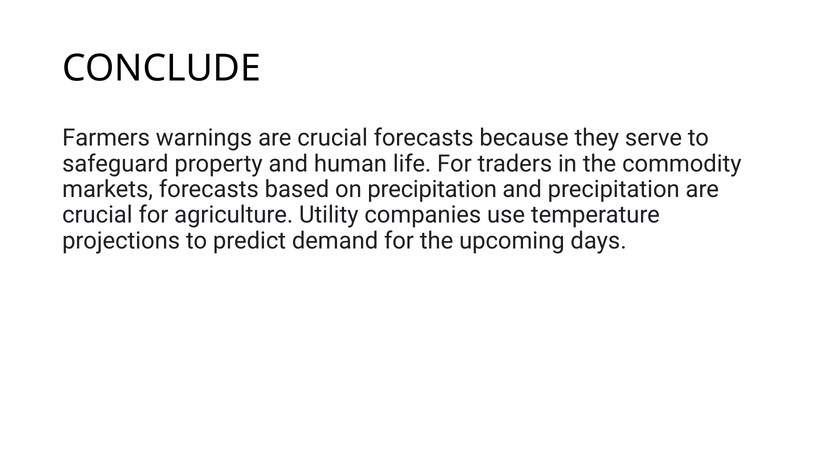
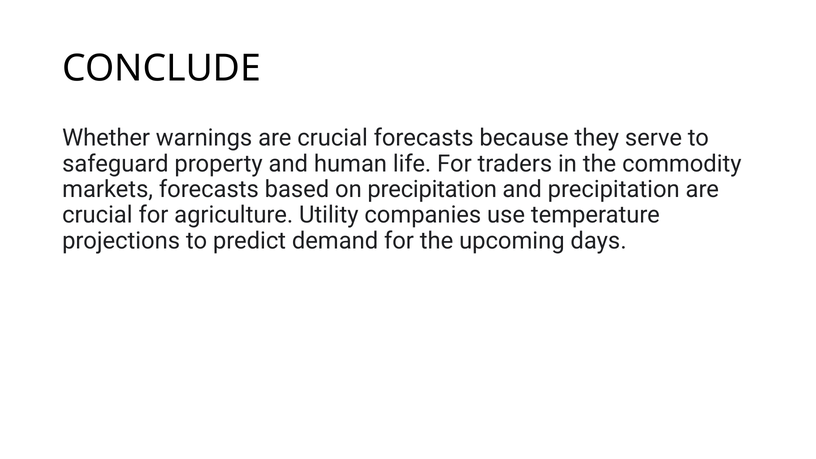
Farmers: Farmers -> Whether (106, 138)
